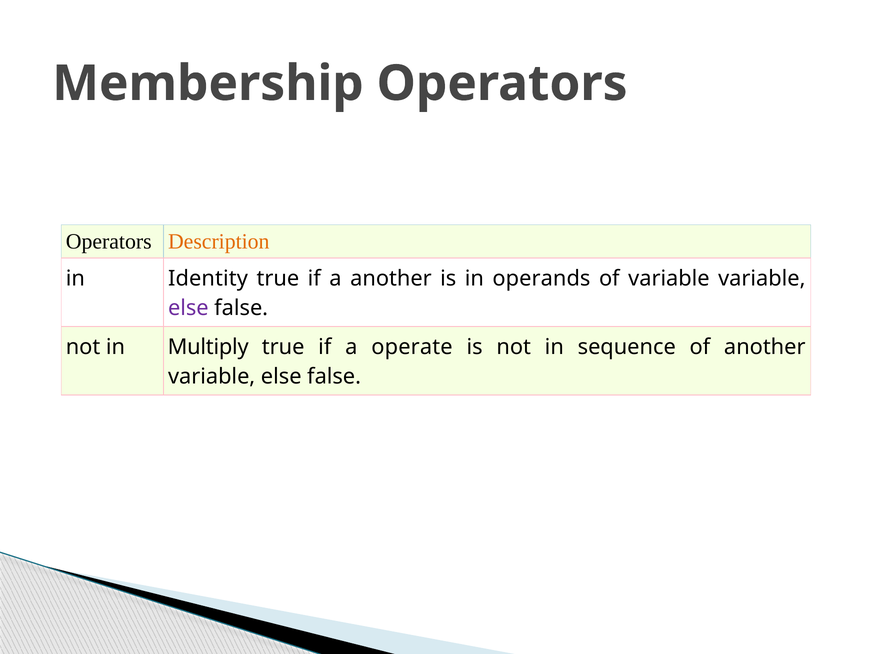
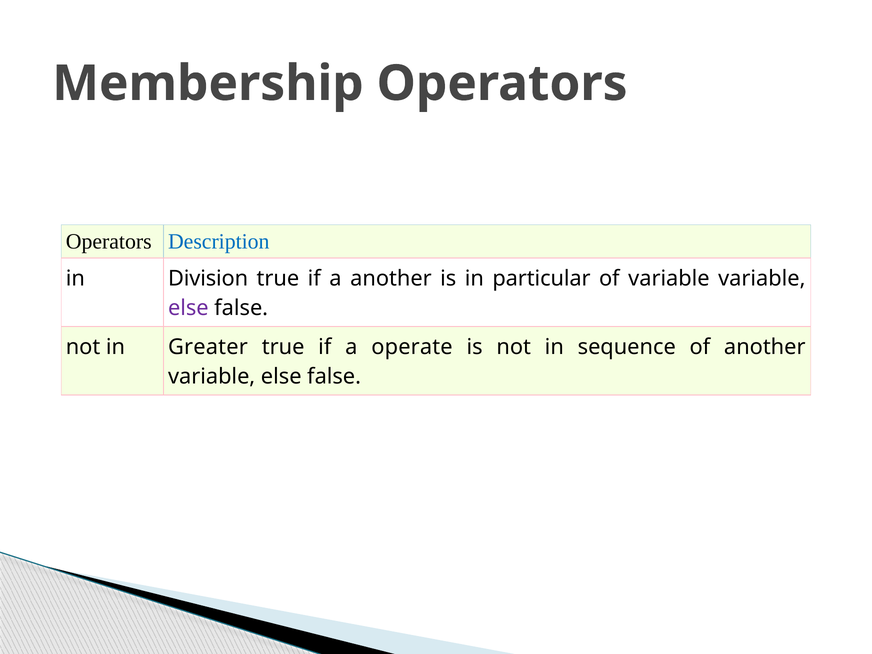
Description colour: orange -> blue (219, 242)
Identity: Identity -> Division (208, 279)
operands: operands -> particular (542, 279)
Multiply: Multiply -> Greater (208, 347)
